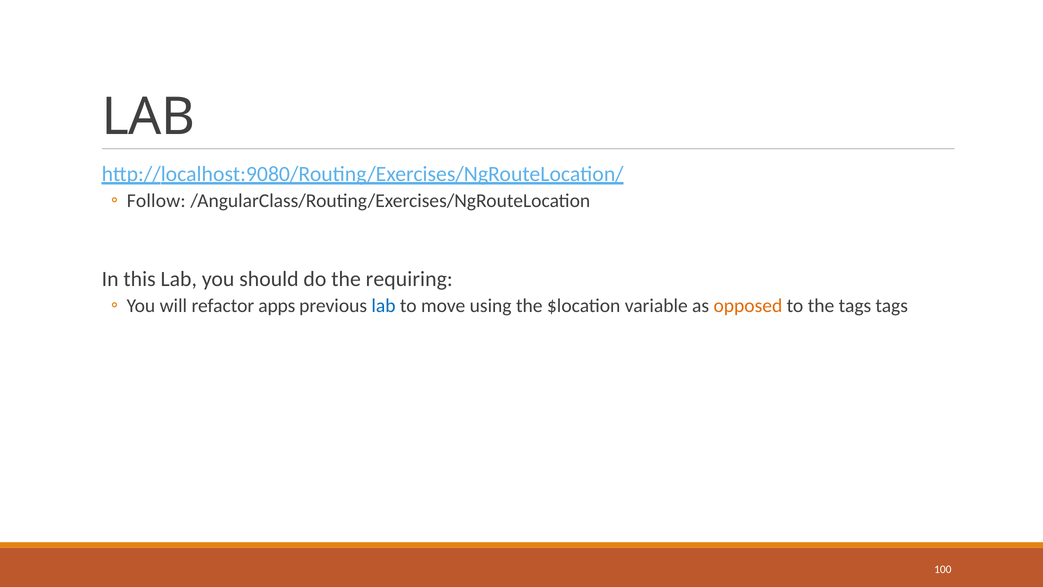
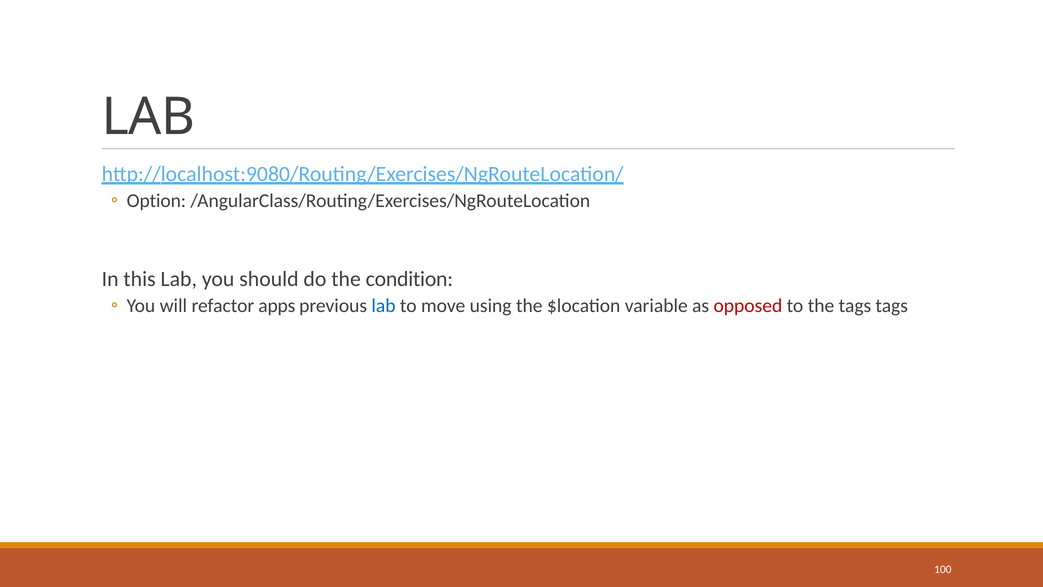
Follow: Follow -> Option (156, 201)
requiring: requiring -> condition (409, 279)
opposed colour: orange -> red (748, 306)
